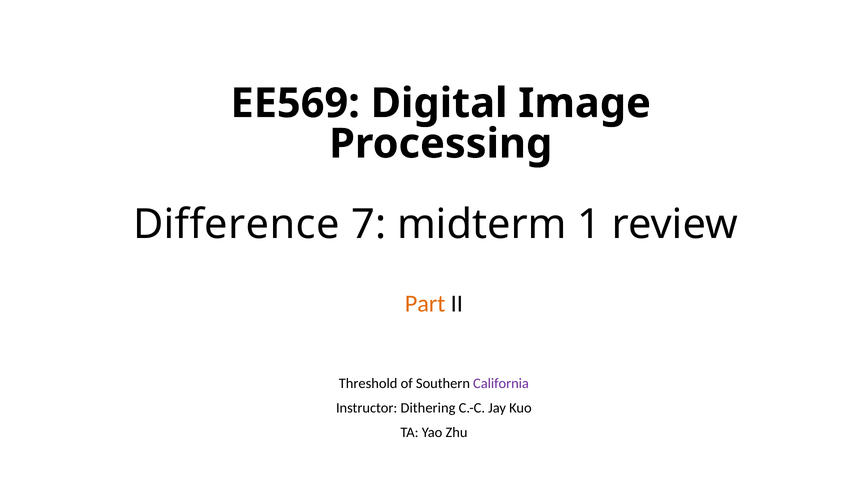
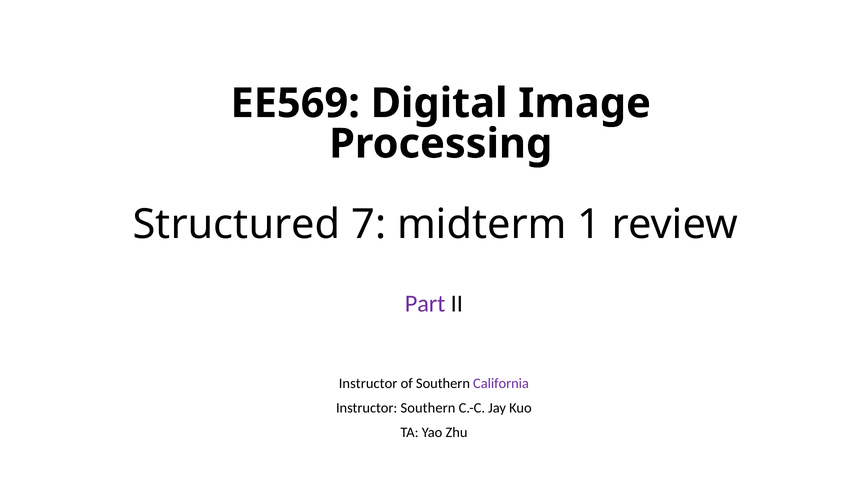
Difference: Difference -> Structured (237, 225)
Part colour: orange -> purple (425, 304)
Threshold: Threshold -> Instructor (368, 383)
Instructor Dithering: Dithering -> Southern (428, 408)
